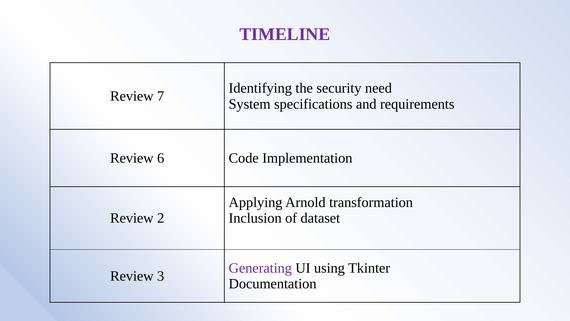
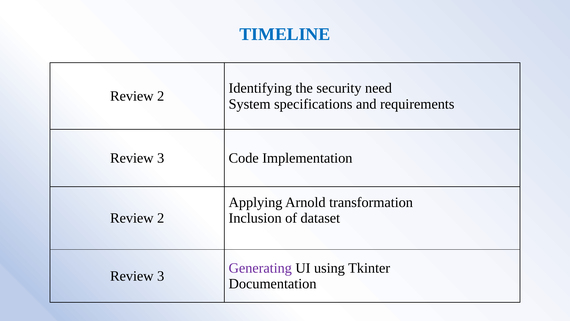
TIMELINE colour: purple -> blue (285, 34)
7: 7 -> 2 (161, 96)
6: 6 -> 3 (161, 158)
